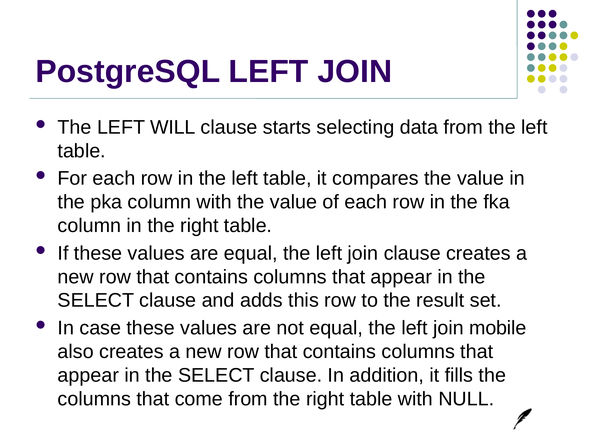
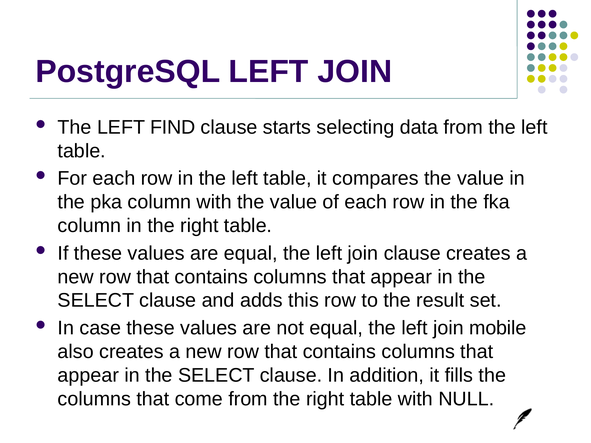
WILL: WILL -> FIND (173, 127)
